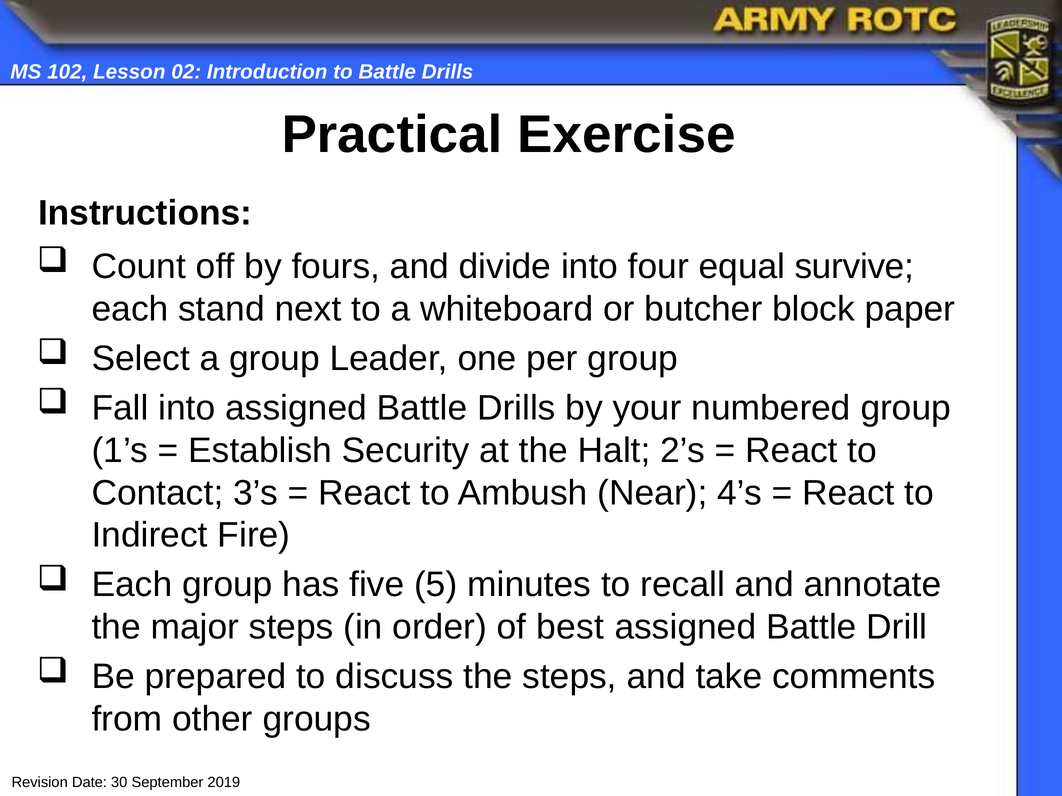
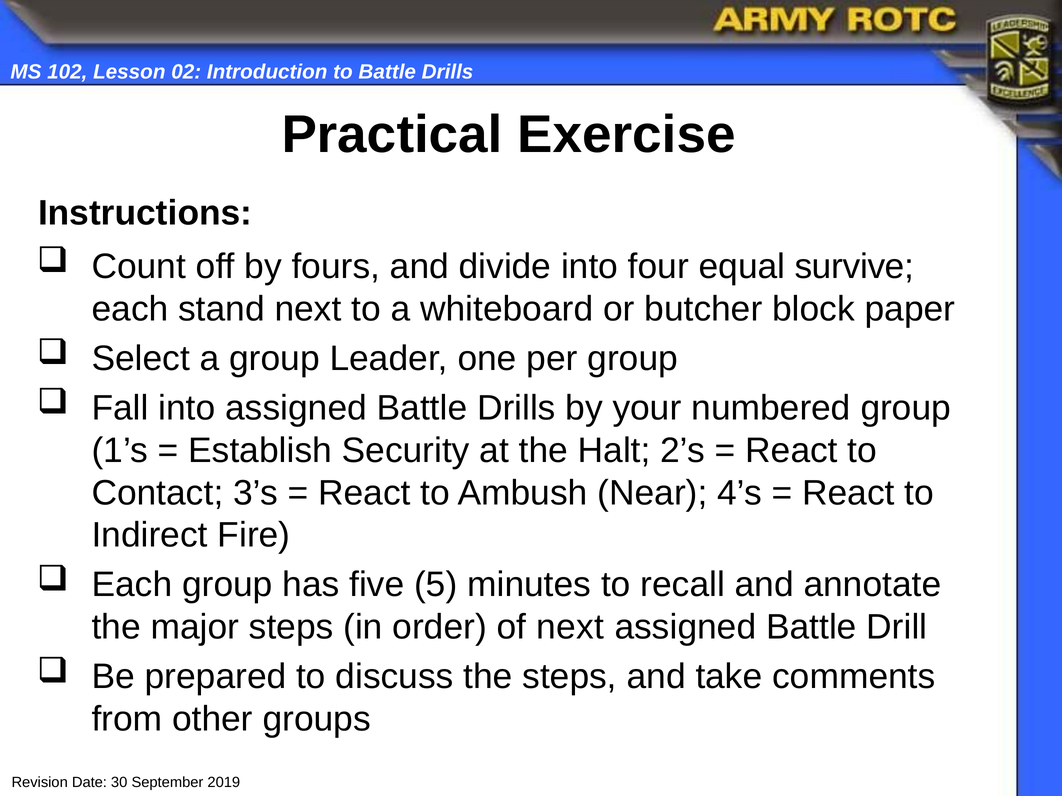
of best: best -> next (570, 628)
